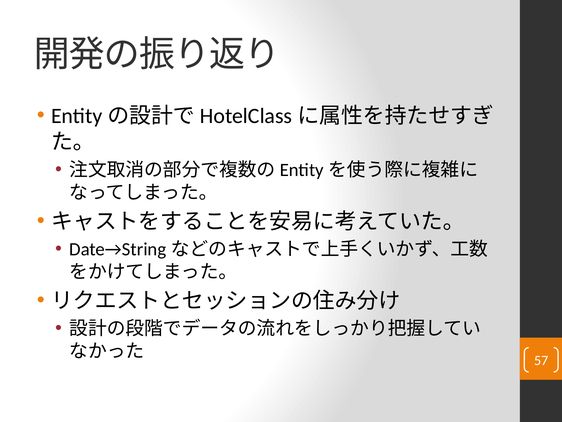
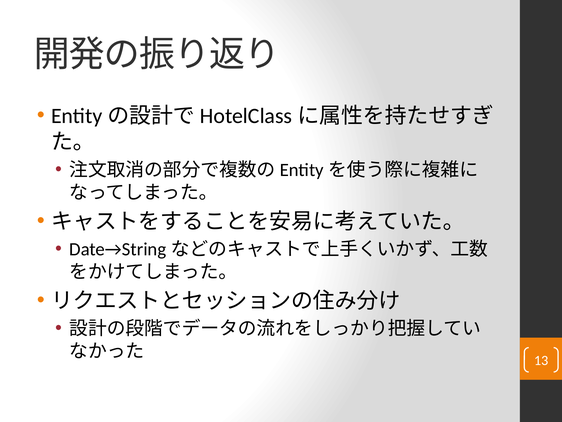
57: 57 -> 13 (541, 360)
